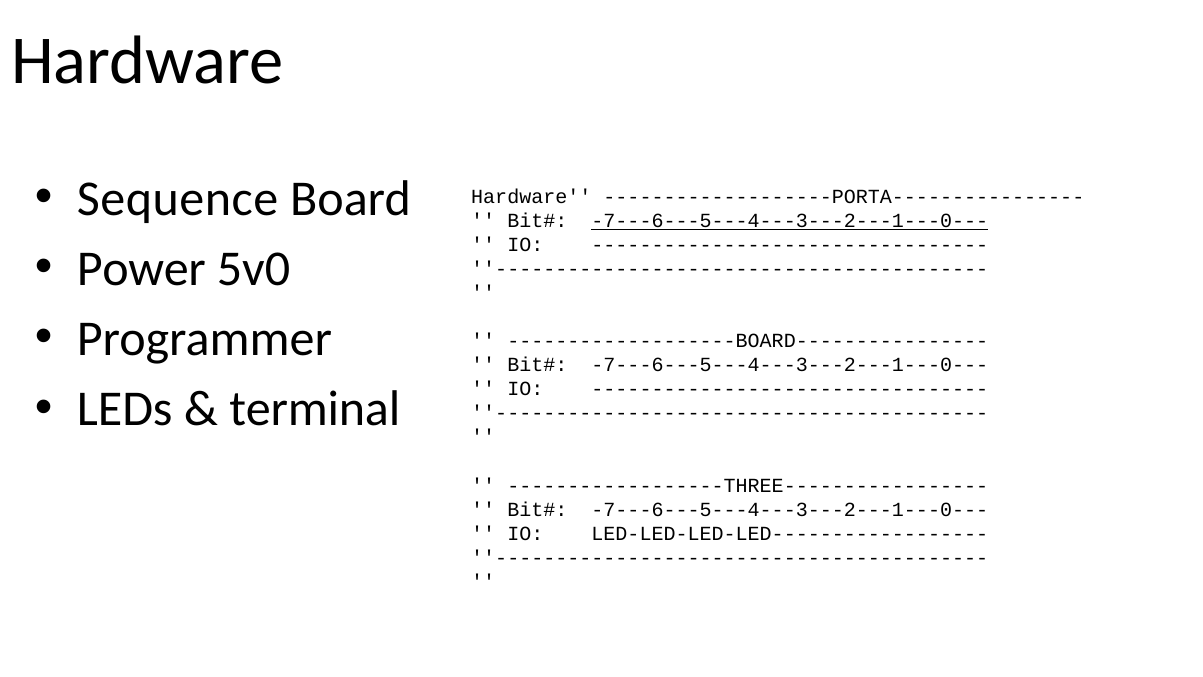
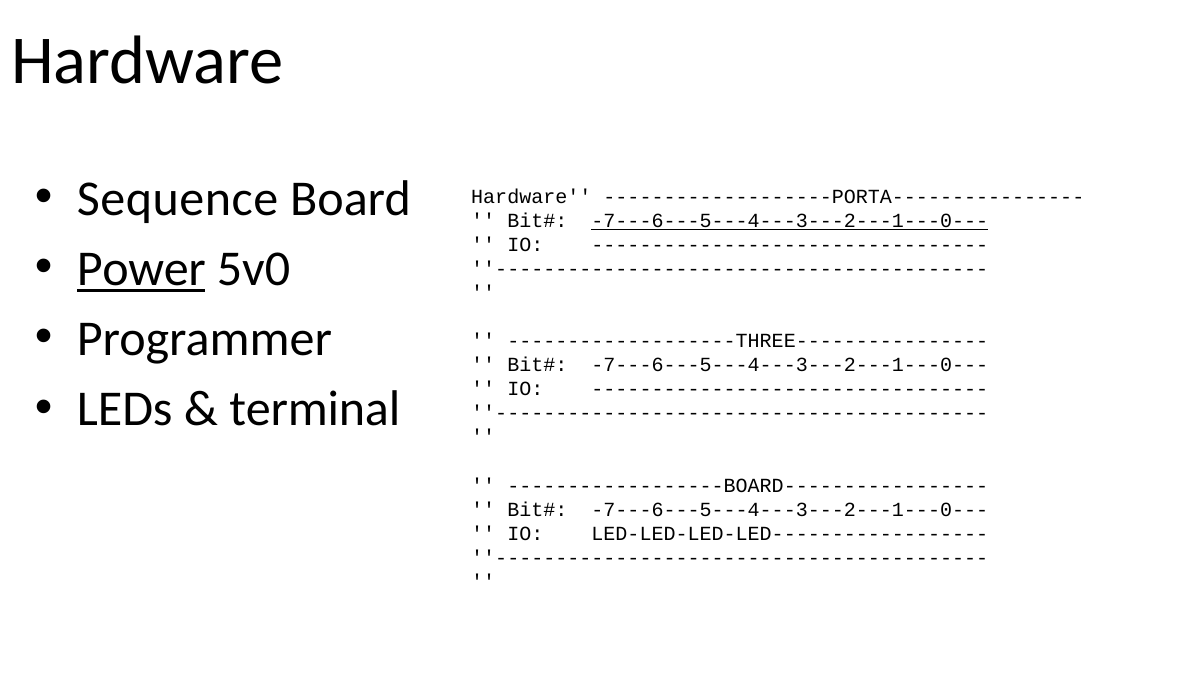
Power underline: none -> present (141, 269)
-------------------BOARD----------------: -------------------BOARD---------------- -> -------------------THREE---------------- (748, 341)
------------------THREE-----------------: ------------------THREE----------------- -> ------------------BOARD----------------- (748, 485)
